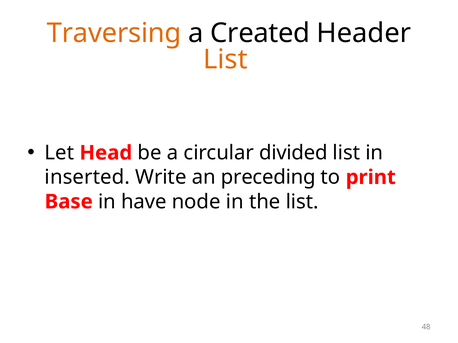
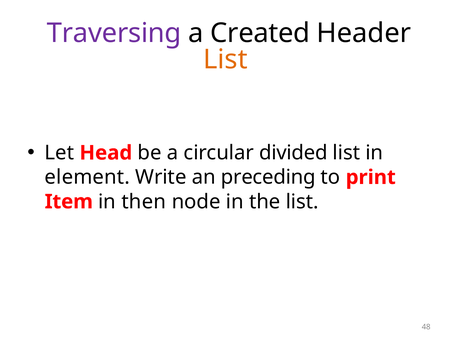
Traversing colour: orange -> purple (114, 33)
inserted: inserted -> element (87, 178)
Base: Base -> Item (69, 202)
have: have -> then (144, 202)
